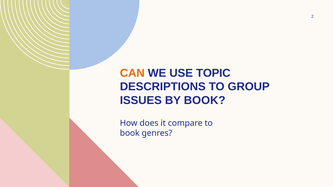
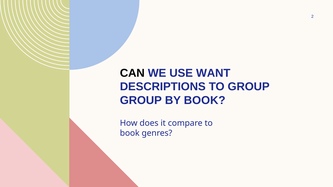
CAN colour: orange -> black (132, 73)
TOPIC: TOPIC -> WANT (213, 73)
ISSUES: ISSUES -> GROUP (141, 101)
